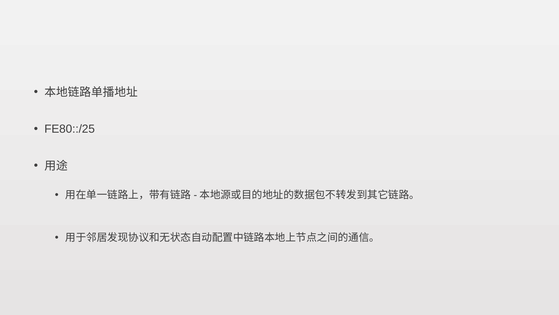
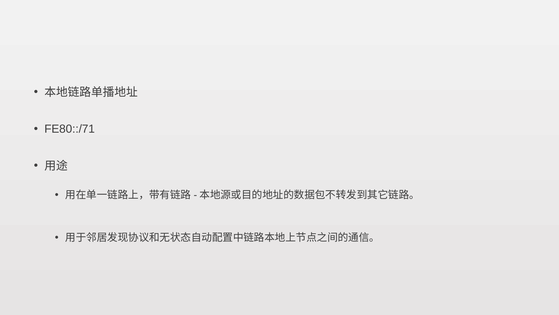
FE80::/25: FE80::/25 -> FE80::/71 (70, 129)
